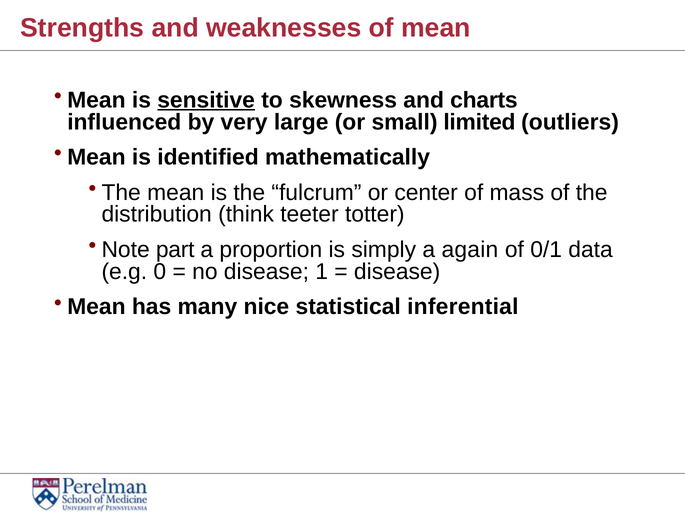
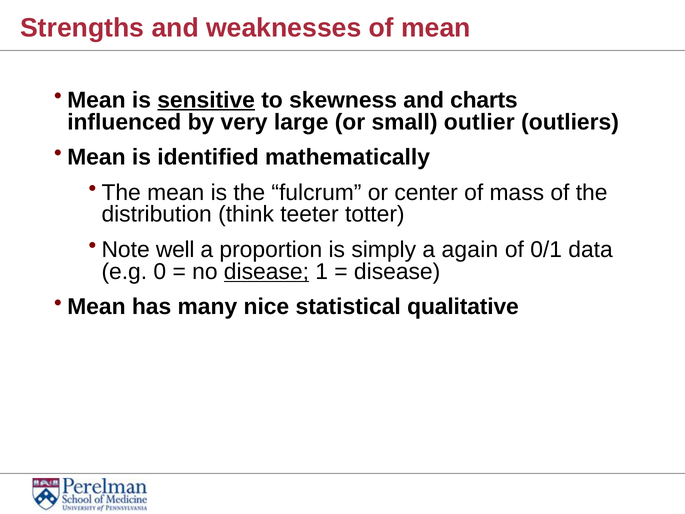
limited: limited -> outlier (479, 122)
part: part -> well (175, 250)
disease underline: none -> present (266, 272)
inferential: inferential -> qualitative (463, 307)
